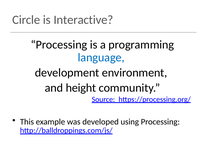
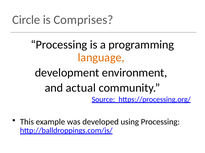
Interactive: Interactive -> Comprises (83, 20)
language colour: blue -> orange (101, 58)
height: height -> actual (81, 88)
